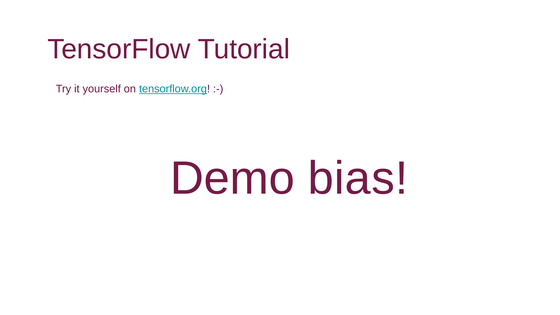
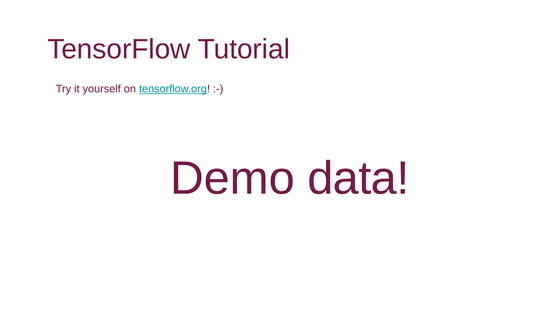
bias: bias -> data (358, 178)
